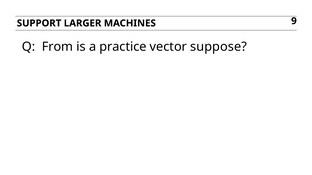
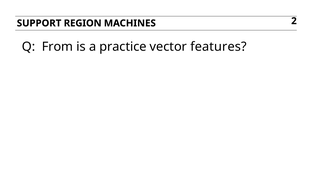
LARGER: LARGER -> REGION (83, 23)
9: 9 -> 2 (294, 21)
suppose: suppose -> features (219, 47)
